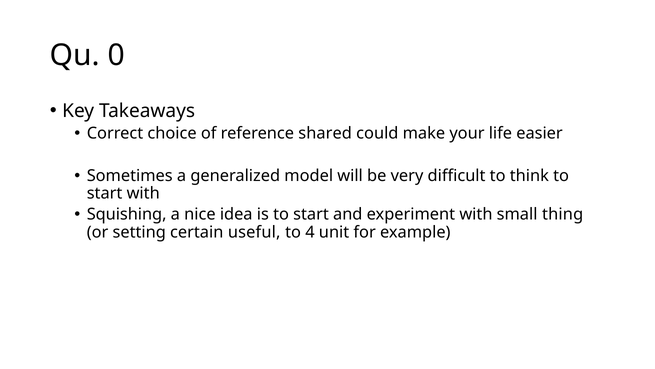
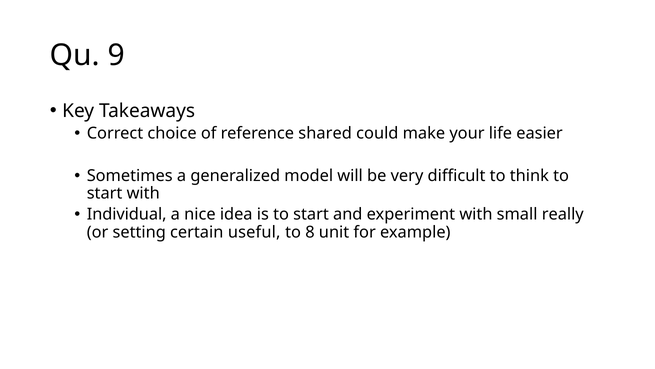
0: 0 -> 9 (116, 55)
Squishing: Squishing -> Individual (127, 214)
thing: thing -> really (563, 214)
4: 4 -> 8 (310, 232)
